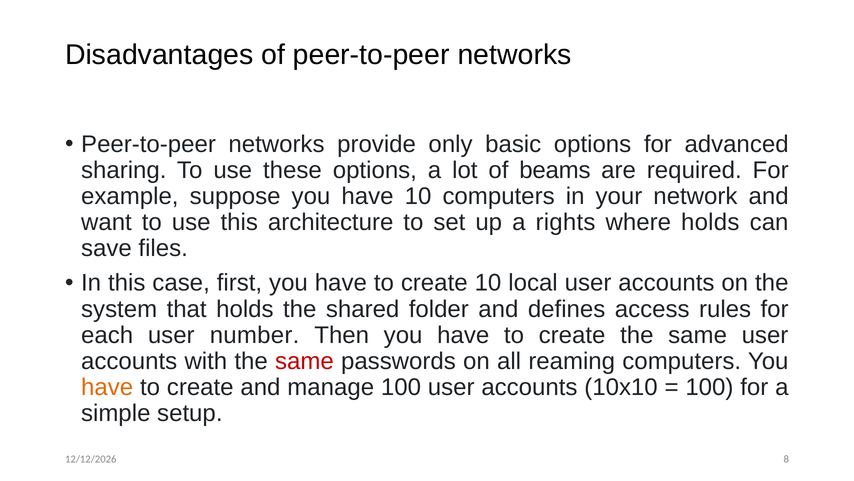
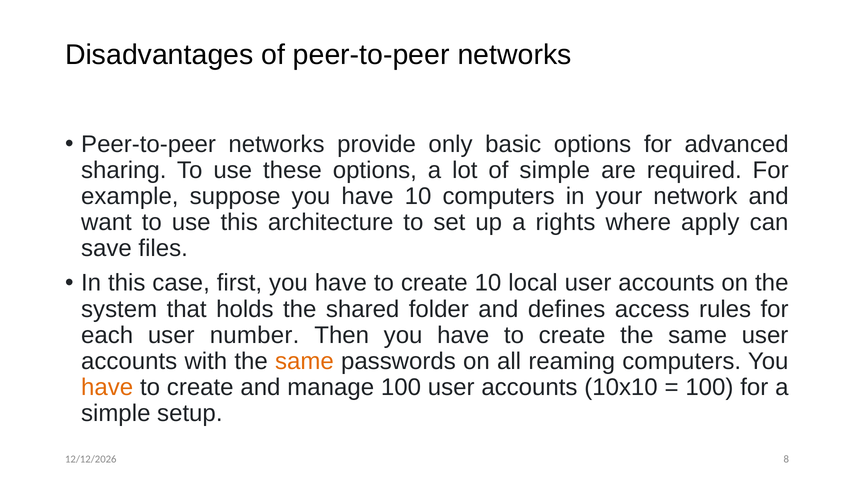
of beams: beams -> simple (555, 170)
where holds: holds -> apply (710, 222)
same colour: red -> orange (304, 361)
